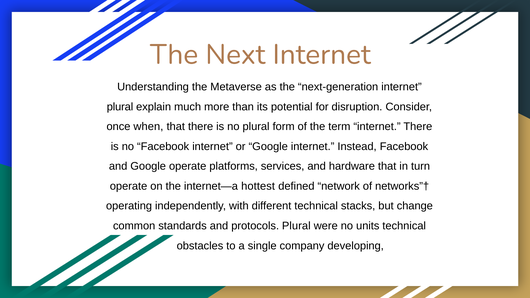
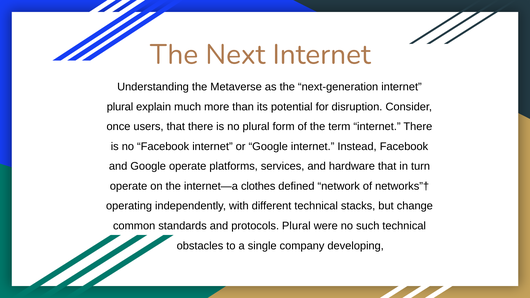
when: when -> users (148, 127)
hottest: hottest -> clothes (258, 186)
units: units -> such (368, 226)
